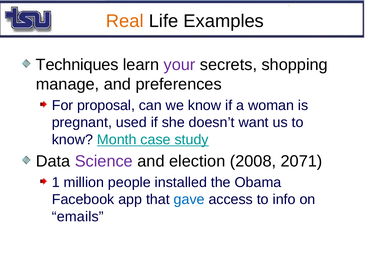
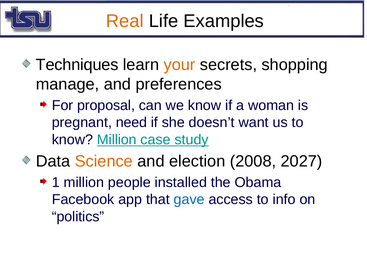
your colour: purple -> orange (180, 65)
used: used -> need (131, 123)
know Month: Month -> Million (117, 140)
Science colour: purple -> orange (104, 161)
2071: 2071 -> 2027 (302, 161)
emails: emails -> politics (78, 217)
